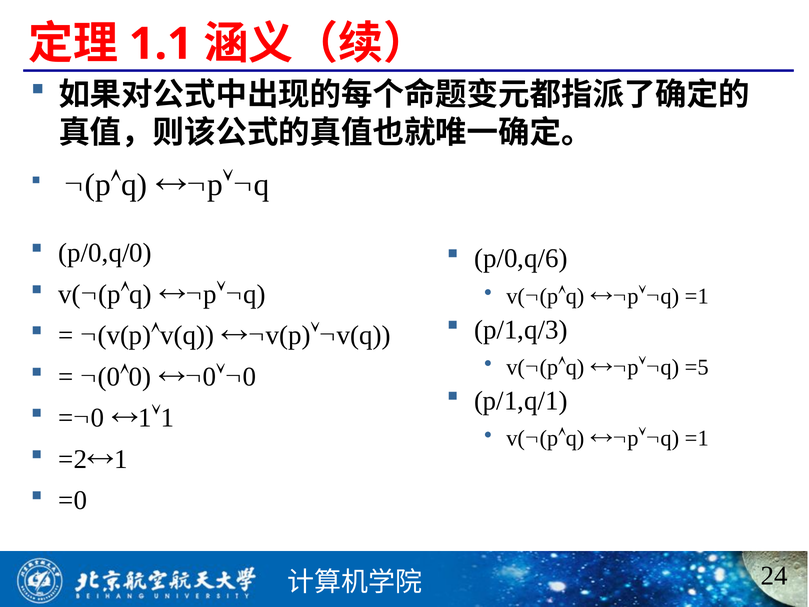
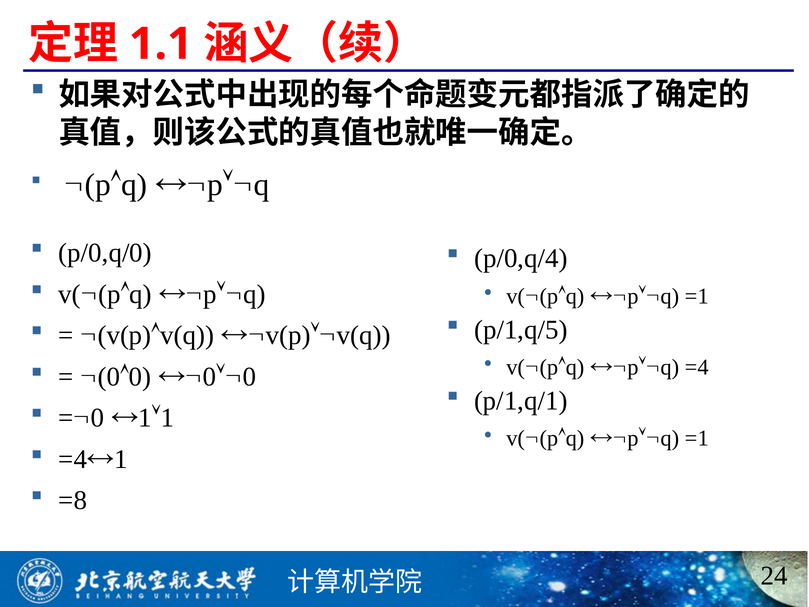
p/0,q/6: p/0,q/6 -> p/0,q/4 (521, 258)
p/1,q/3: p/1,q/3 -> p/1,q/5 (521, 329)
pq =5: =5 -> =4 (697, 367)
=2: =2 -> =4 (73, 459)
=0: =0 -> =8 (73, 500)
